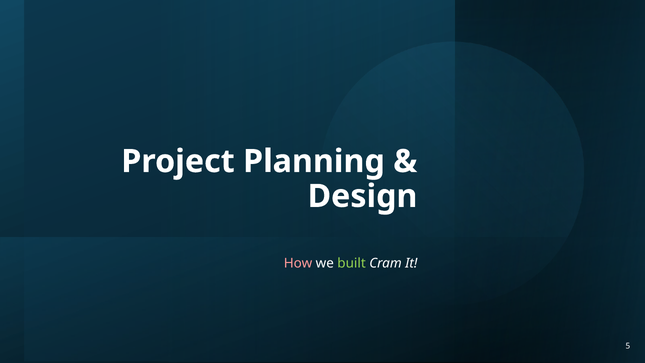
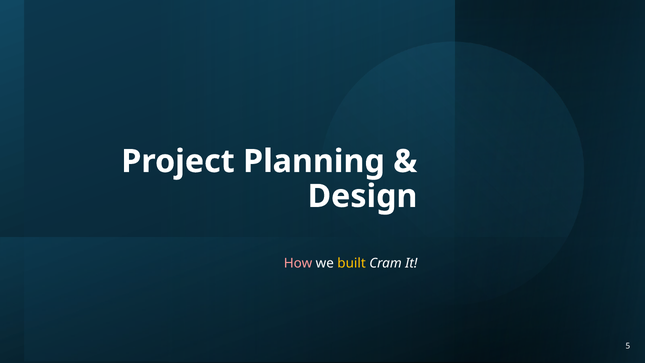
built colour: light green -> yellow (352, 263)
